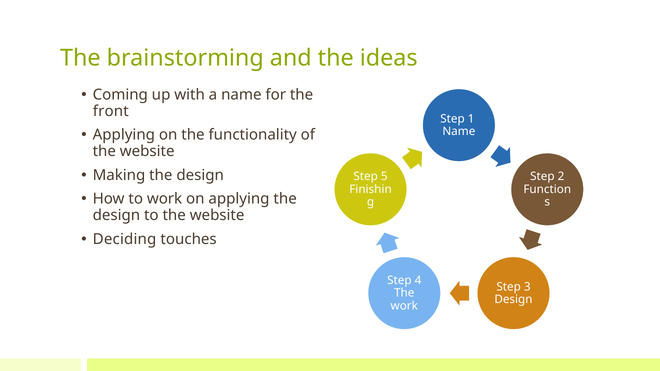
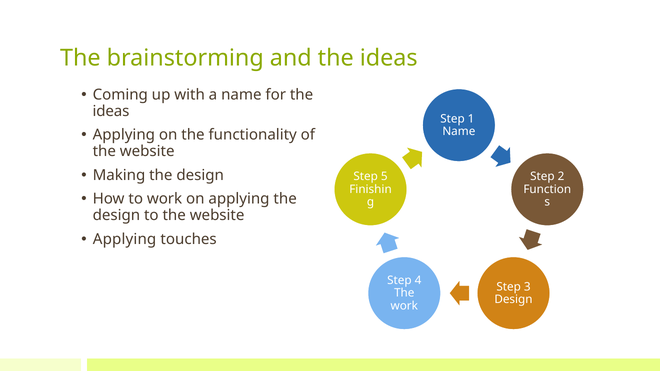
front: front -> ideas (111, 111)
Deciding: Deciding -> Applying (125, 239)
